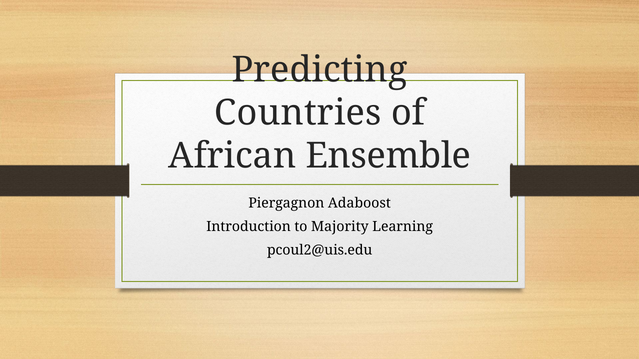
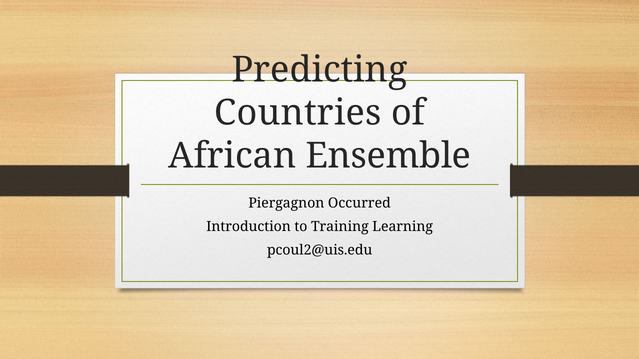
Adaboost: Adaboost -> Occurred (359, 203)
Majority: Majority -> Training (340, 227)
